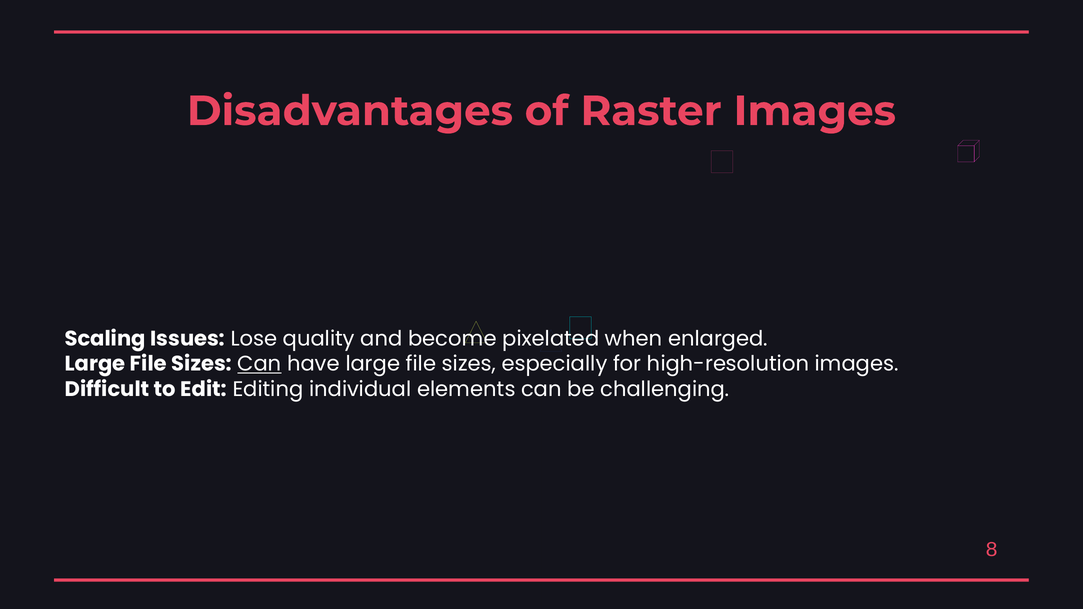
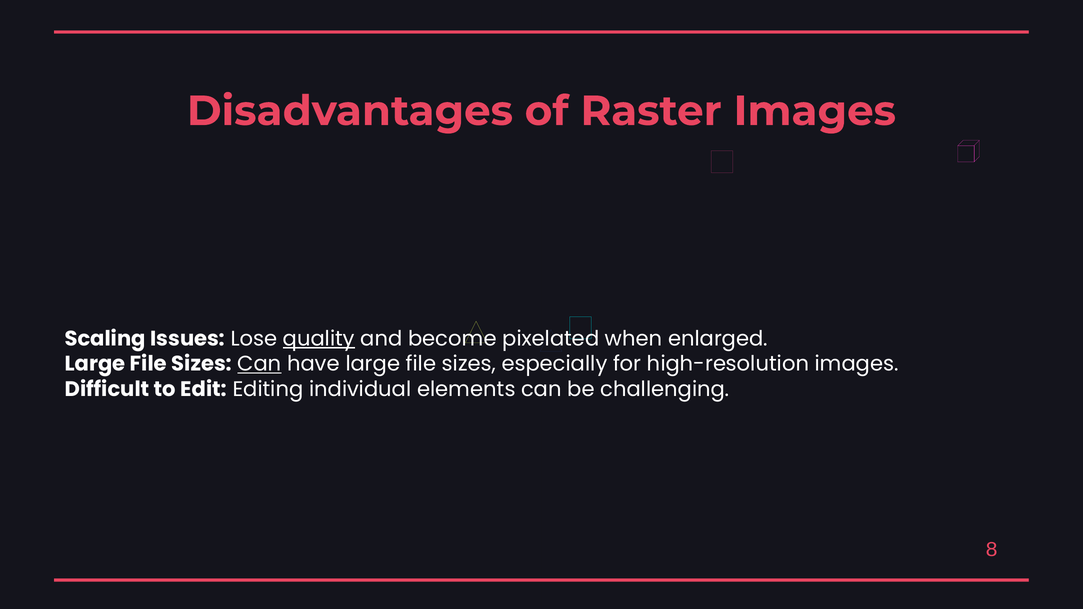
quality underline: none -> present (319, 339)
